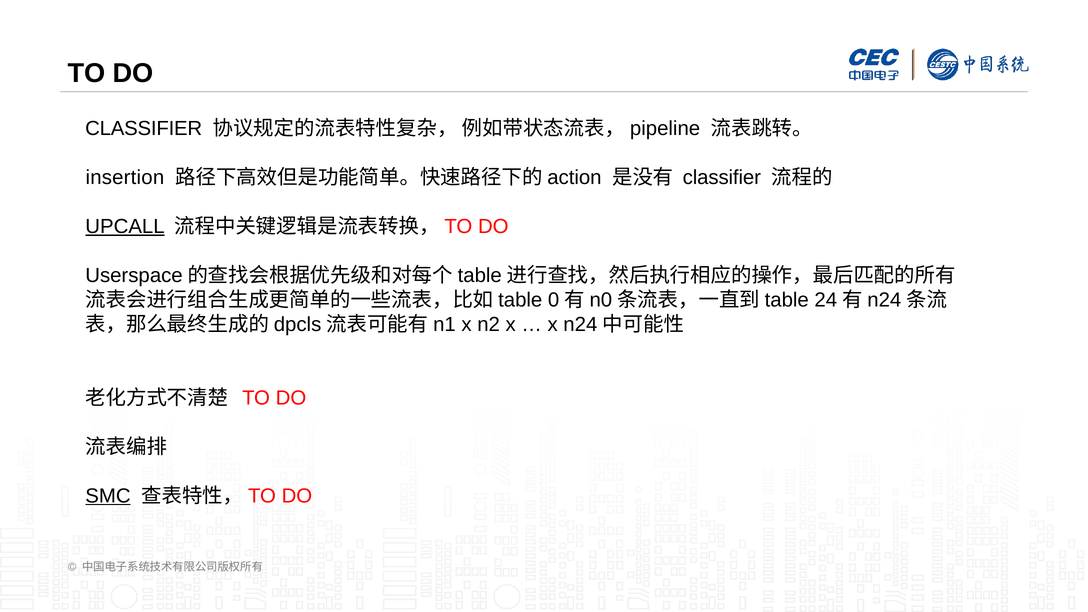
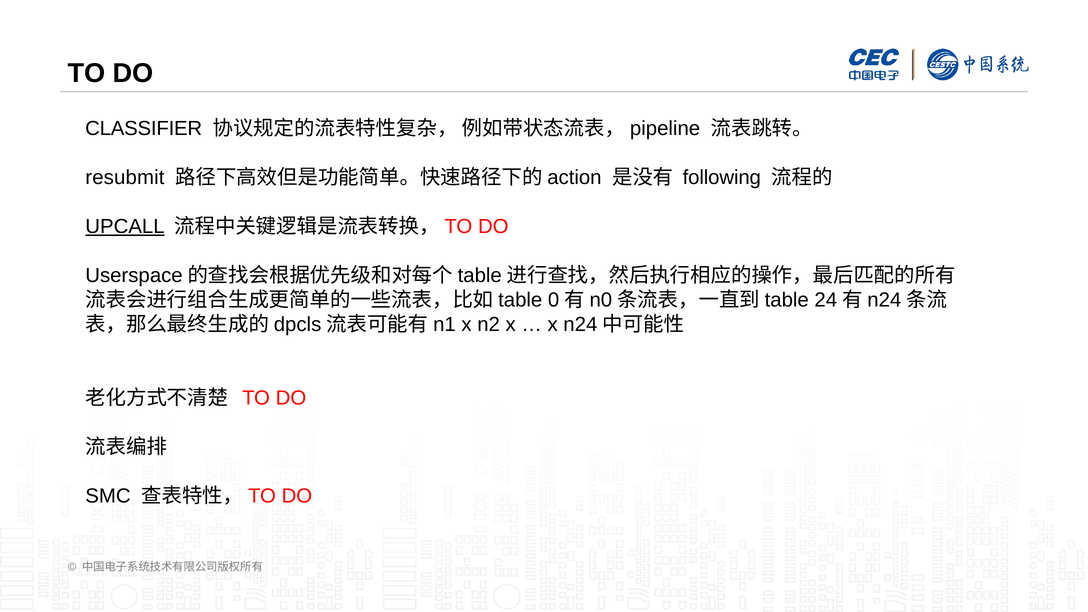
insertion: insertion -> resubmit (125, 178)
classifier: classifier -> following (722, 178)
SMC underline: present -> none (108, 496)
